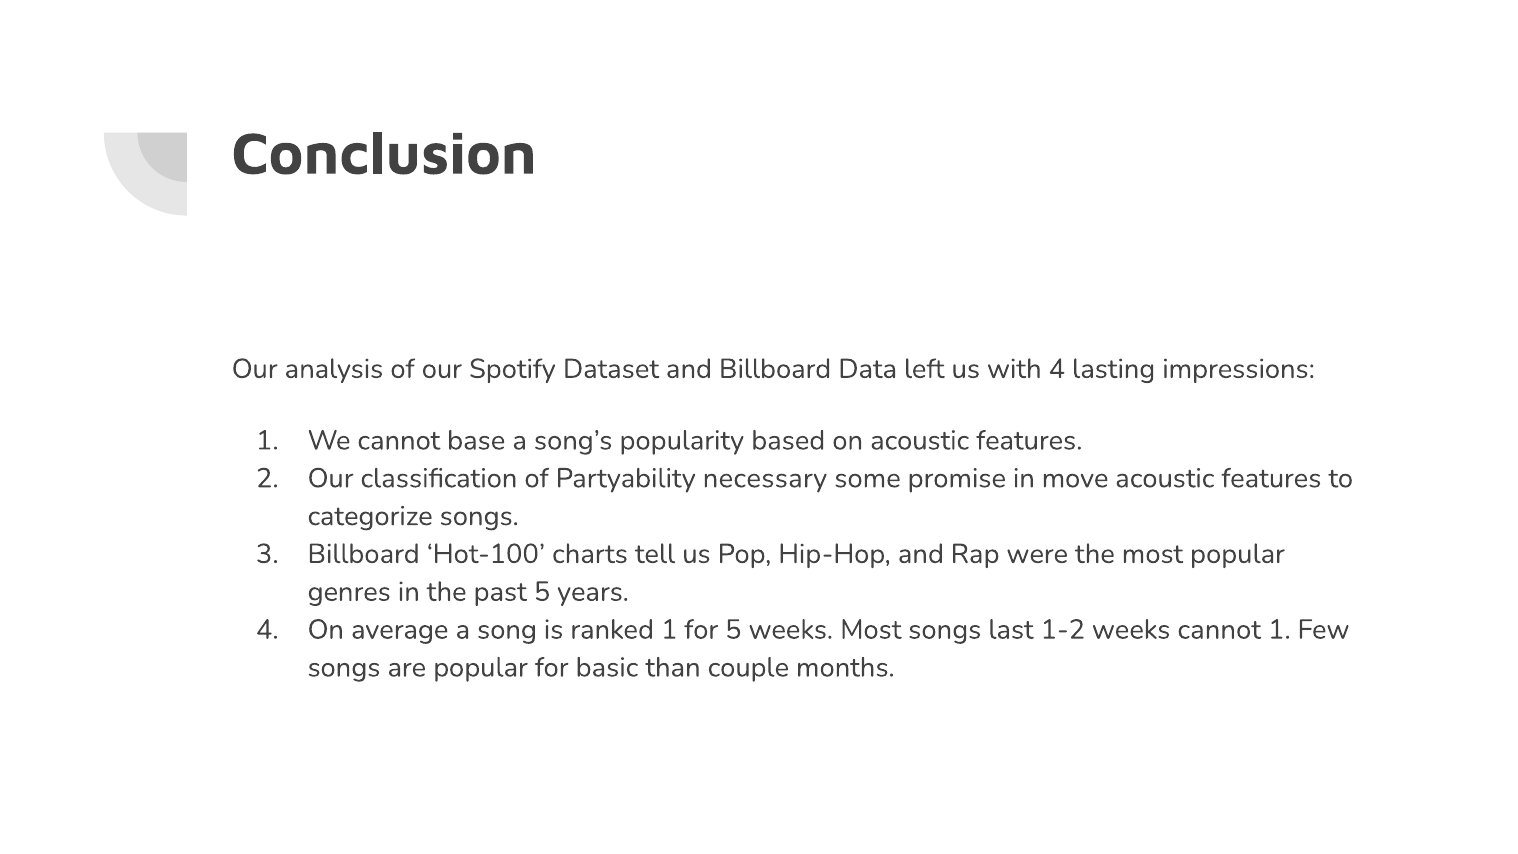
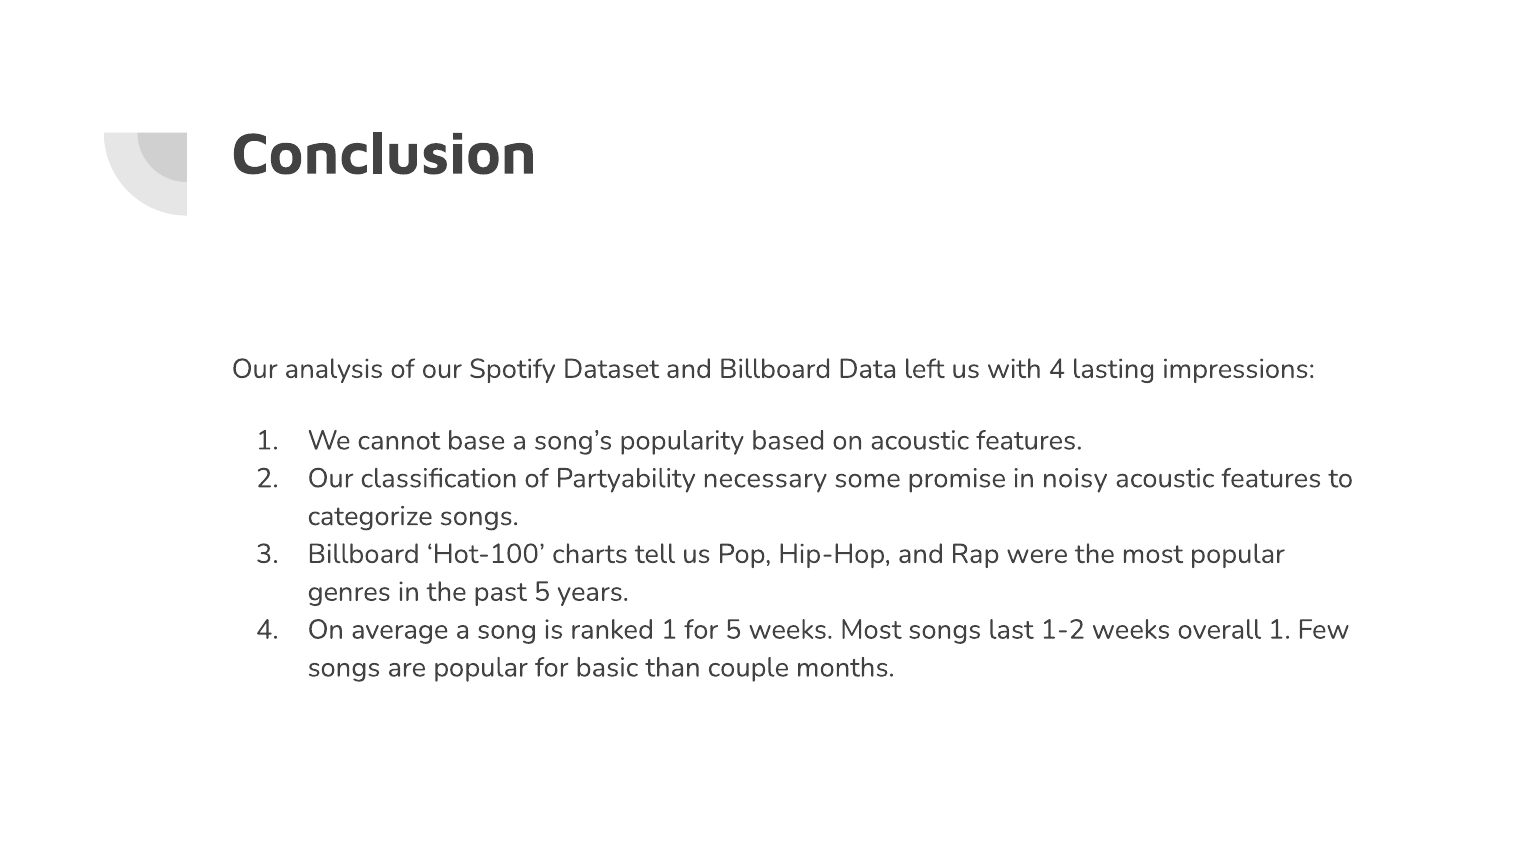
move: move -> noisy (1075, 478)
weeks cannot: cannot -> overall (1219, 630)
